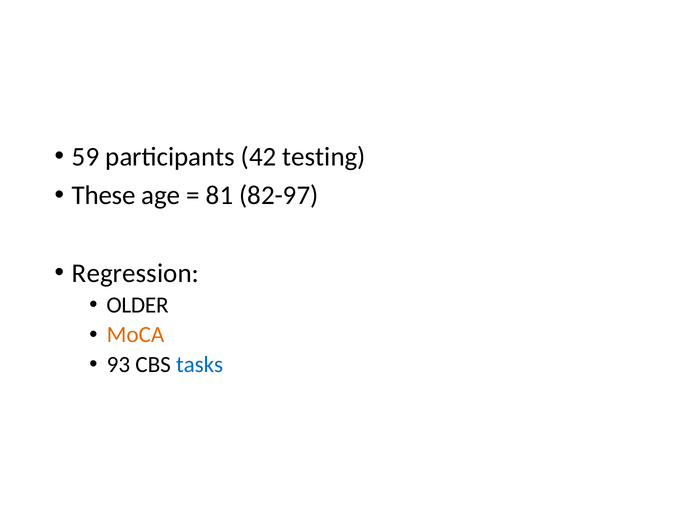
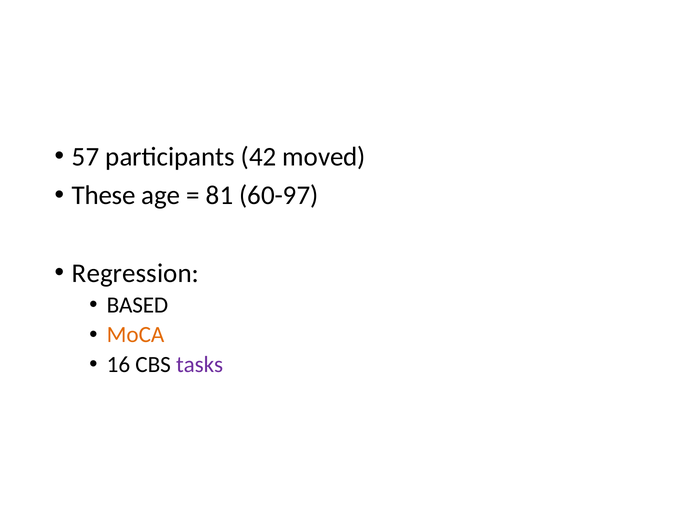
59: 59 -> 57 (86, 156)
testing: testing -> moved (324, 156)
82-97: 82-97 -> 60-97 (279, 195)
OLDER: OLDER -> BASED (137, 305)
93: 93 -> 16 (118, 364)
tasks colour: blue -> purple (200, 364)
